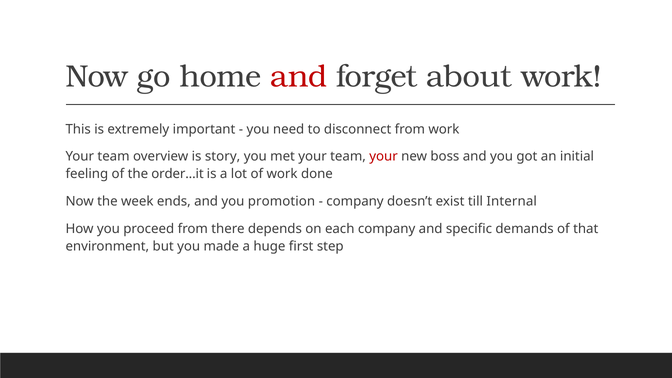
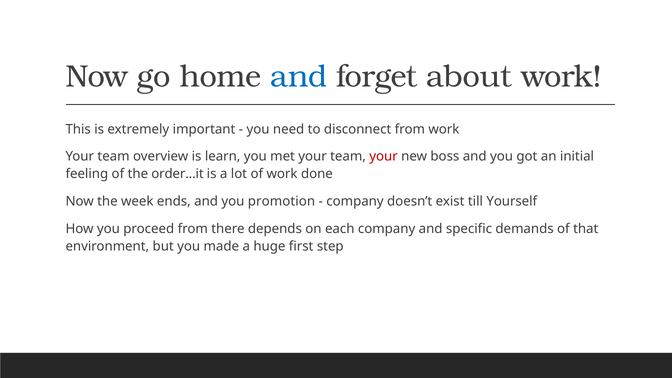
and colour: red -> blue (299, 76)
story: story -> learn (223, 157)
Internal: Internal -> Yourself (512, 201)
